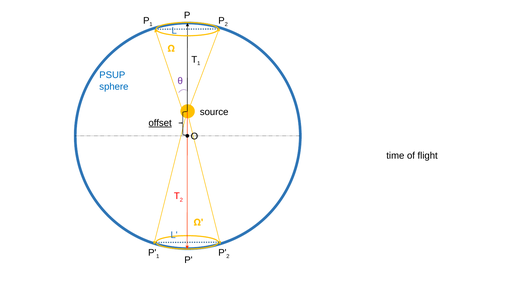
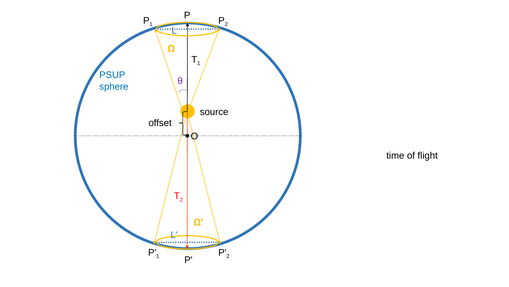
offset underline: present -> none (160, 123)
